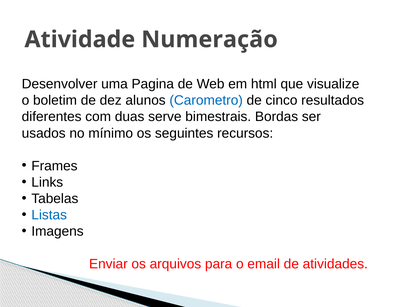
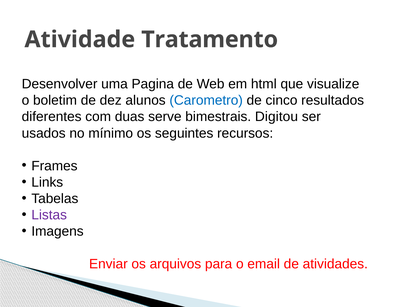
Numeração: Numeração -> Tratamento (210, 39)
Bordas: Bordas -> Digitou (276, 117)
Listas colour: blue -> purple (49, 215)
